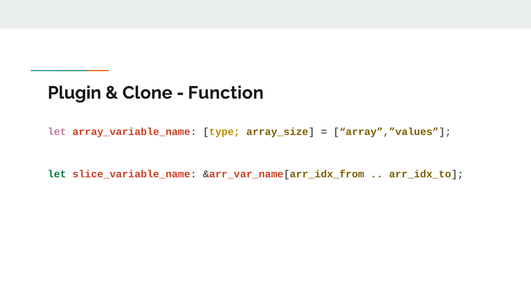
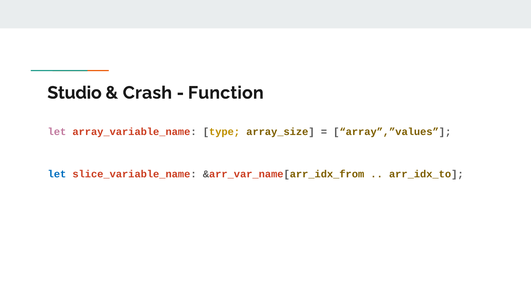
Plugin: Plugin -> Studio (75, 93)
Clone: Clone -> Crash (147, 93)
let colour: green -> blue (57, 174)
